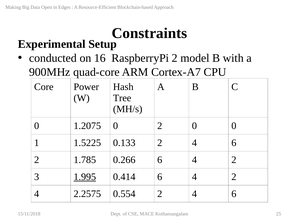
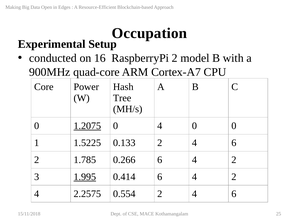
Constraints: Constraints -> Occupation (149, 33)
1.2075 underline: none -> present (87, 126)
0 2: 2 -> 4 (160, 126)
